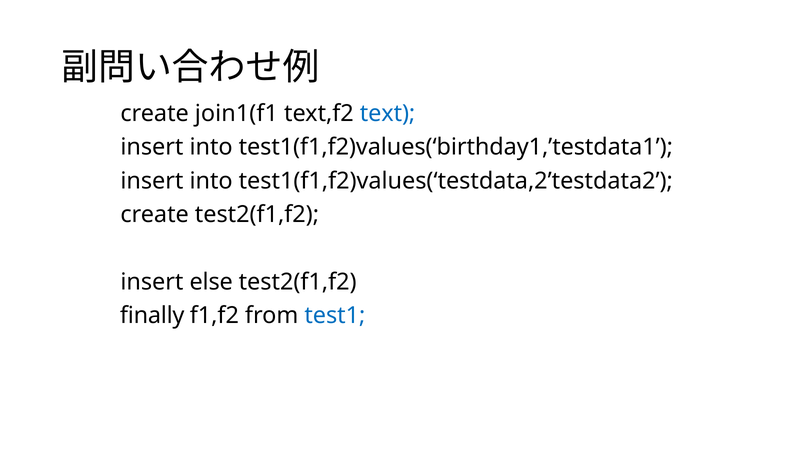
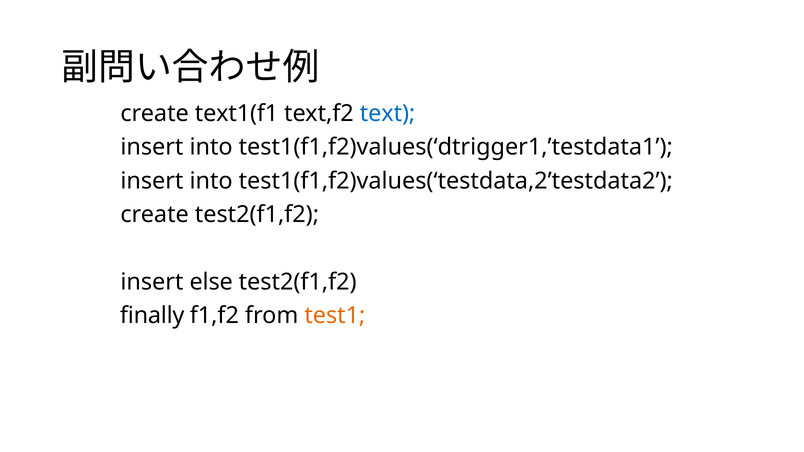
join1(f1: join1(f1 -> text1(f1 (237, 113)
test1(f1,f2)values(‘birthday1,’testdata1: test1(f1,f2)values(‘birthday1,’testdata1 -> test1(f1,f2)values(‘dtrigger1,’testdata1 (456, 147)
test1 colour: blue -> orange (335, 316)
